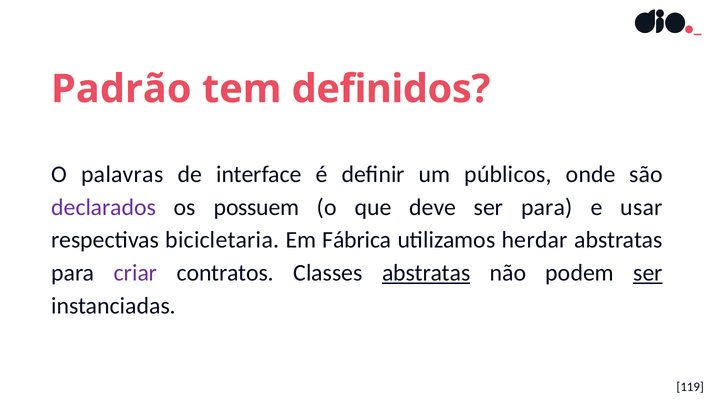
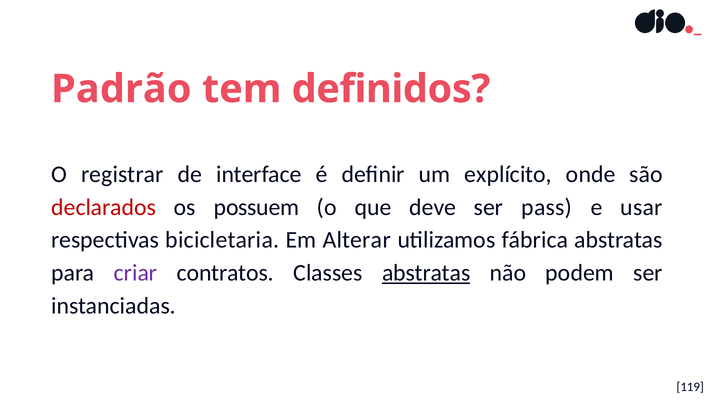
palavras: palavras -> registrar (122, 174)
públicos: públicos -> explícito (508, 174)
declarados colour: purple -> red (104, 207)
ser para: para -> pass (547, 207)
Fábrica: Fábrica -> Alterar (357, 240)
herdar: herdar -> fábrica (535, 240)
ser underline: present -> none (648, 273)
